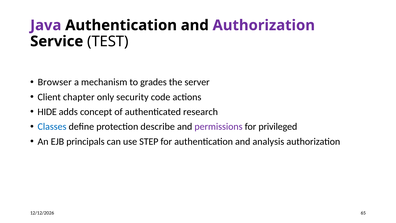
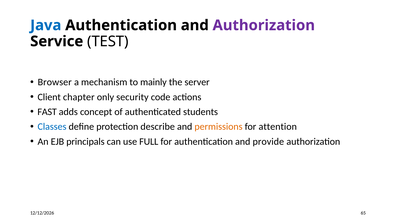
Java colour: purple -> blue (46, 25)
grades: grades -> mainly (153, 82)
HIDE: HIDE -> FAST (47, 112)
research: research -> students (201, 112)
permissions colour: purple -> orange (219, 127)
privileged: privileged -> attention (278, 127)
STEP: STEP -> FULL (149, 141)
analysis: analysis -> provide (268, 141)
